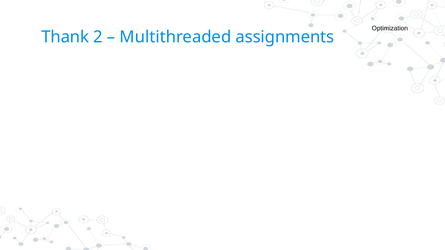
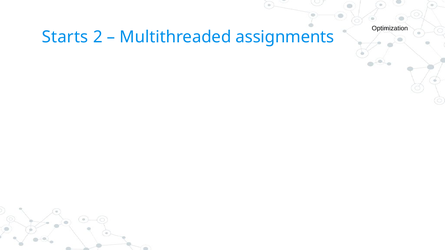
Thank: Thank -> Starts (65, 37)
